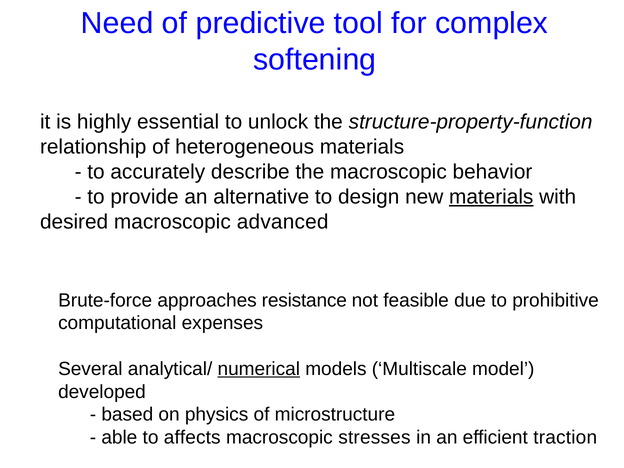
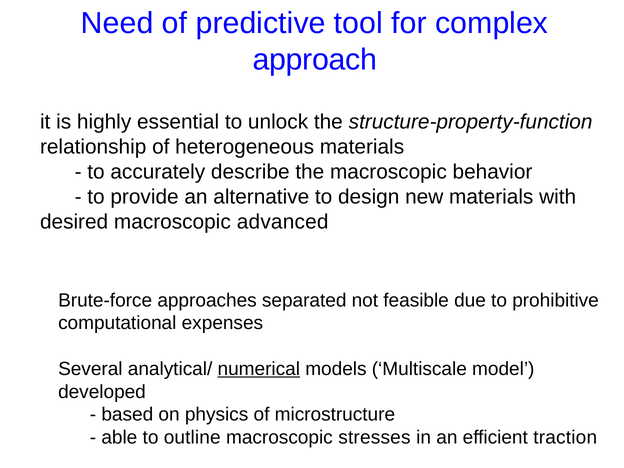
softening: softening -> approach (315, 60)
materials underline: present -> none (491, 197)
resistance: resistance -> separated (304, 300)
affects: affects -> outline (192, 438)
